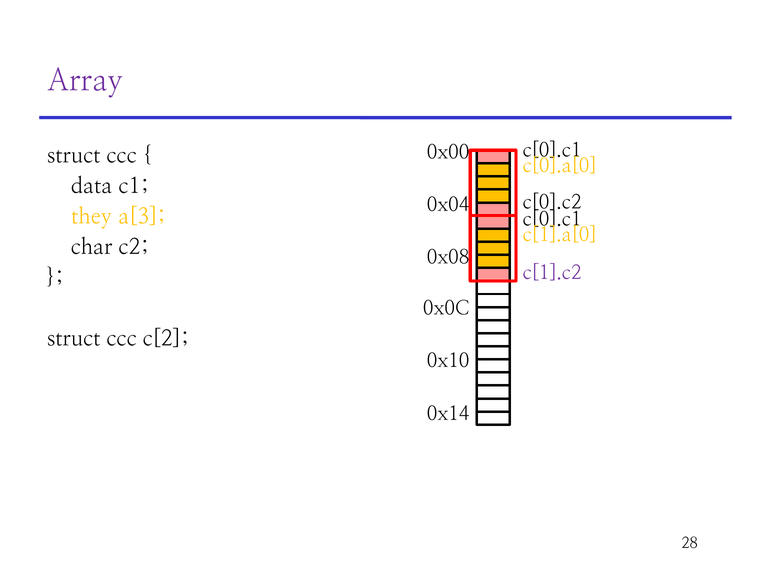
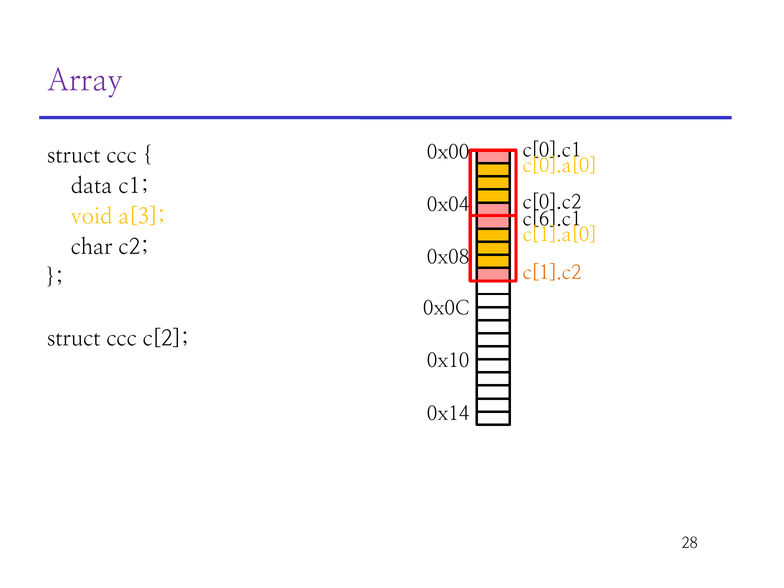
they: they -> void (92, 217)
c[0].c1: c[0].c1 -> c[6].c1 (552, 220)
c[1].c2 colour: purple -> orange (552, 273)
